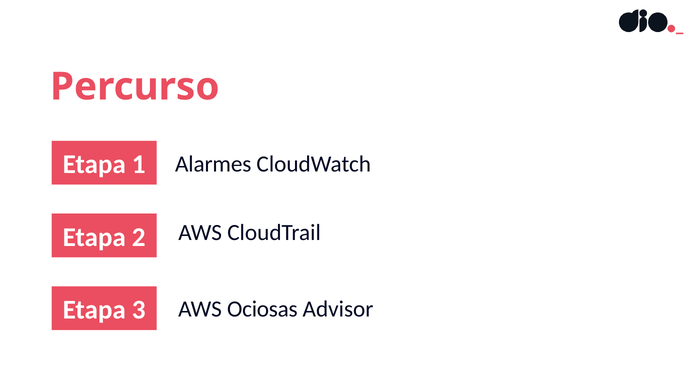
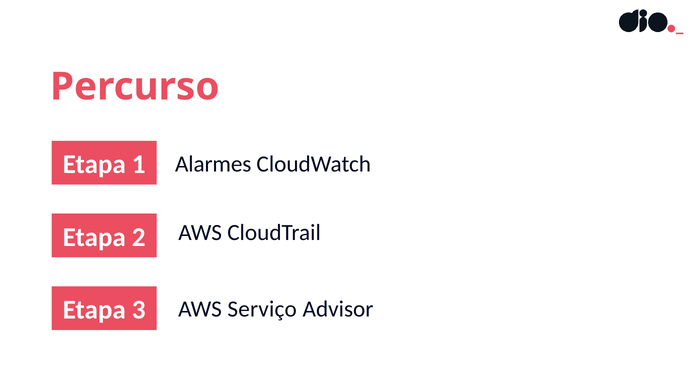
Ociosas: Ociosas -> Serviço (262, 309)
